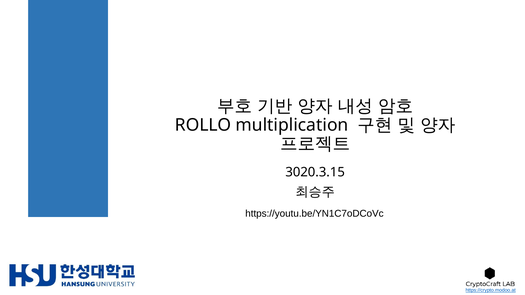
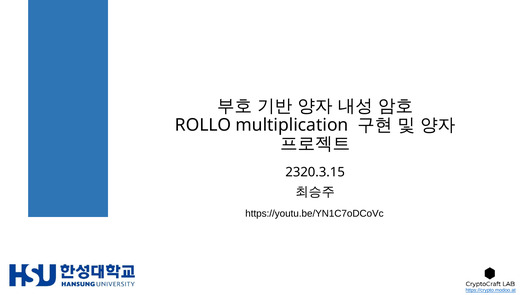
3020.3.15: 3020.3.15 -> 2320.3.15 (315, 172)
